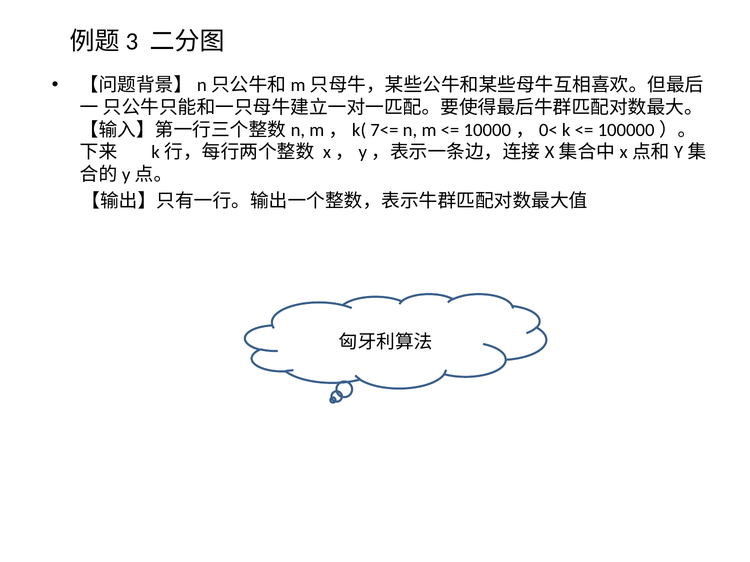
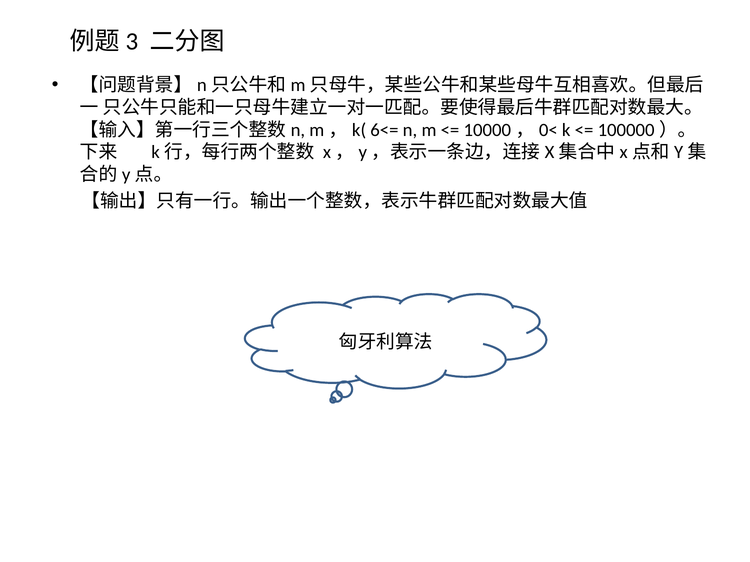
7<=: 7<= -> 6<= (384, 130)
